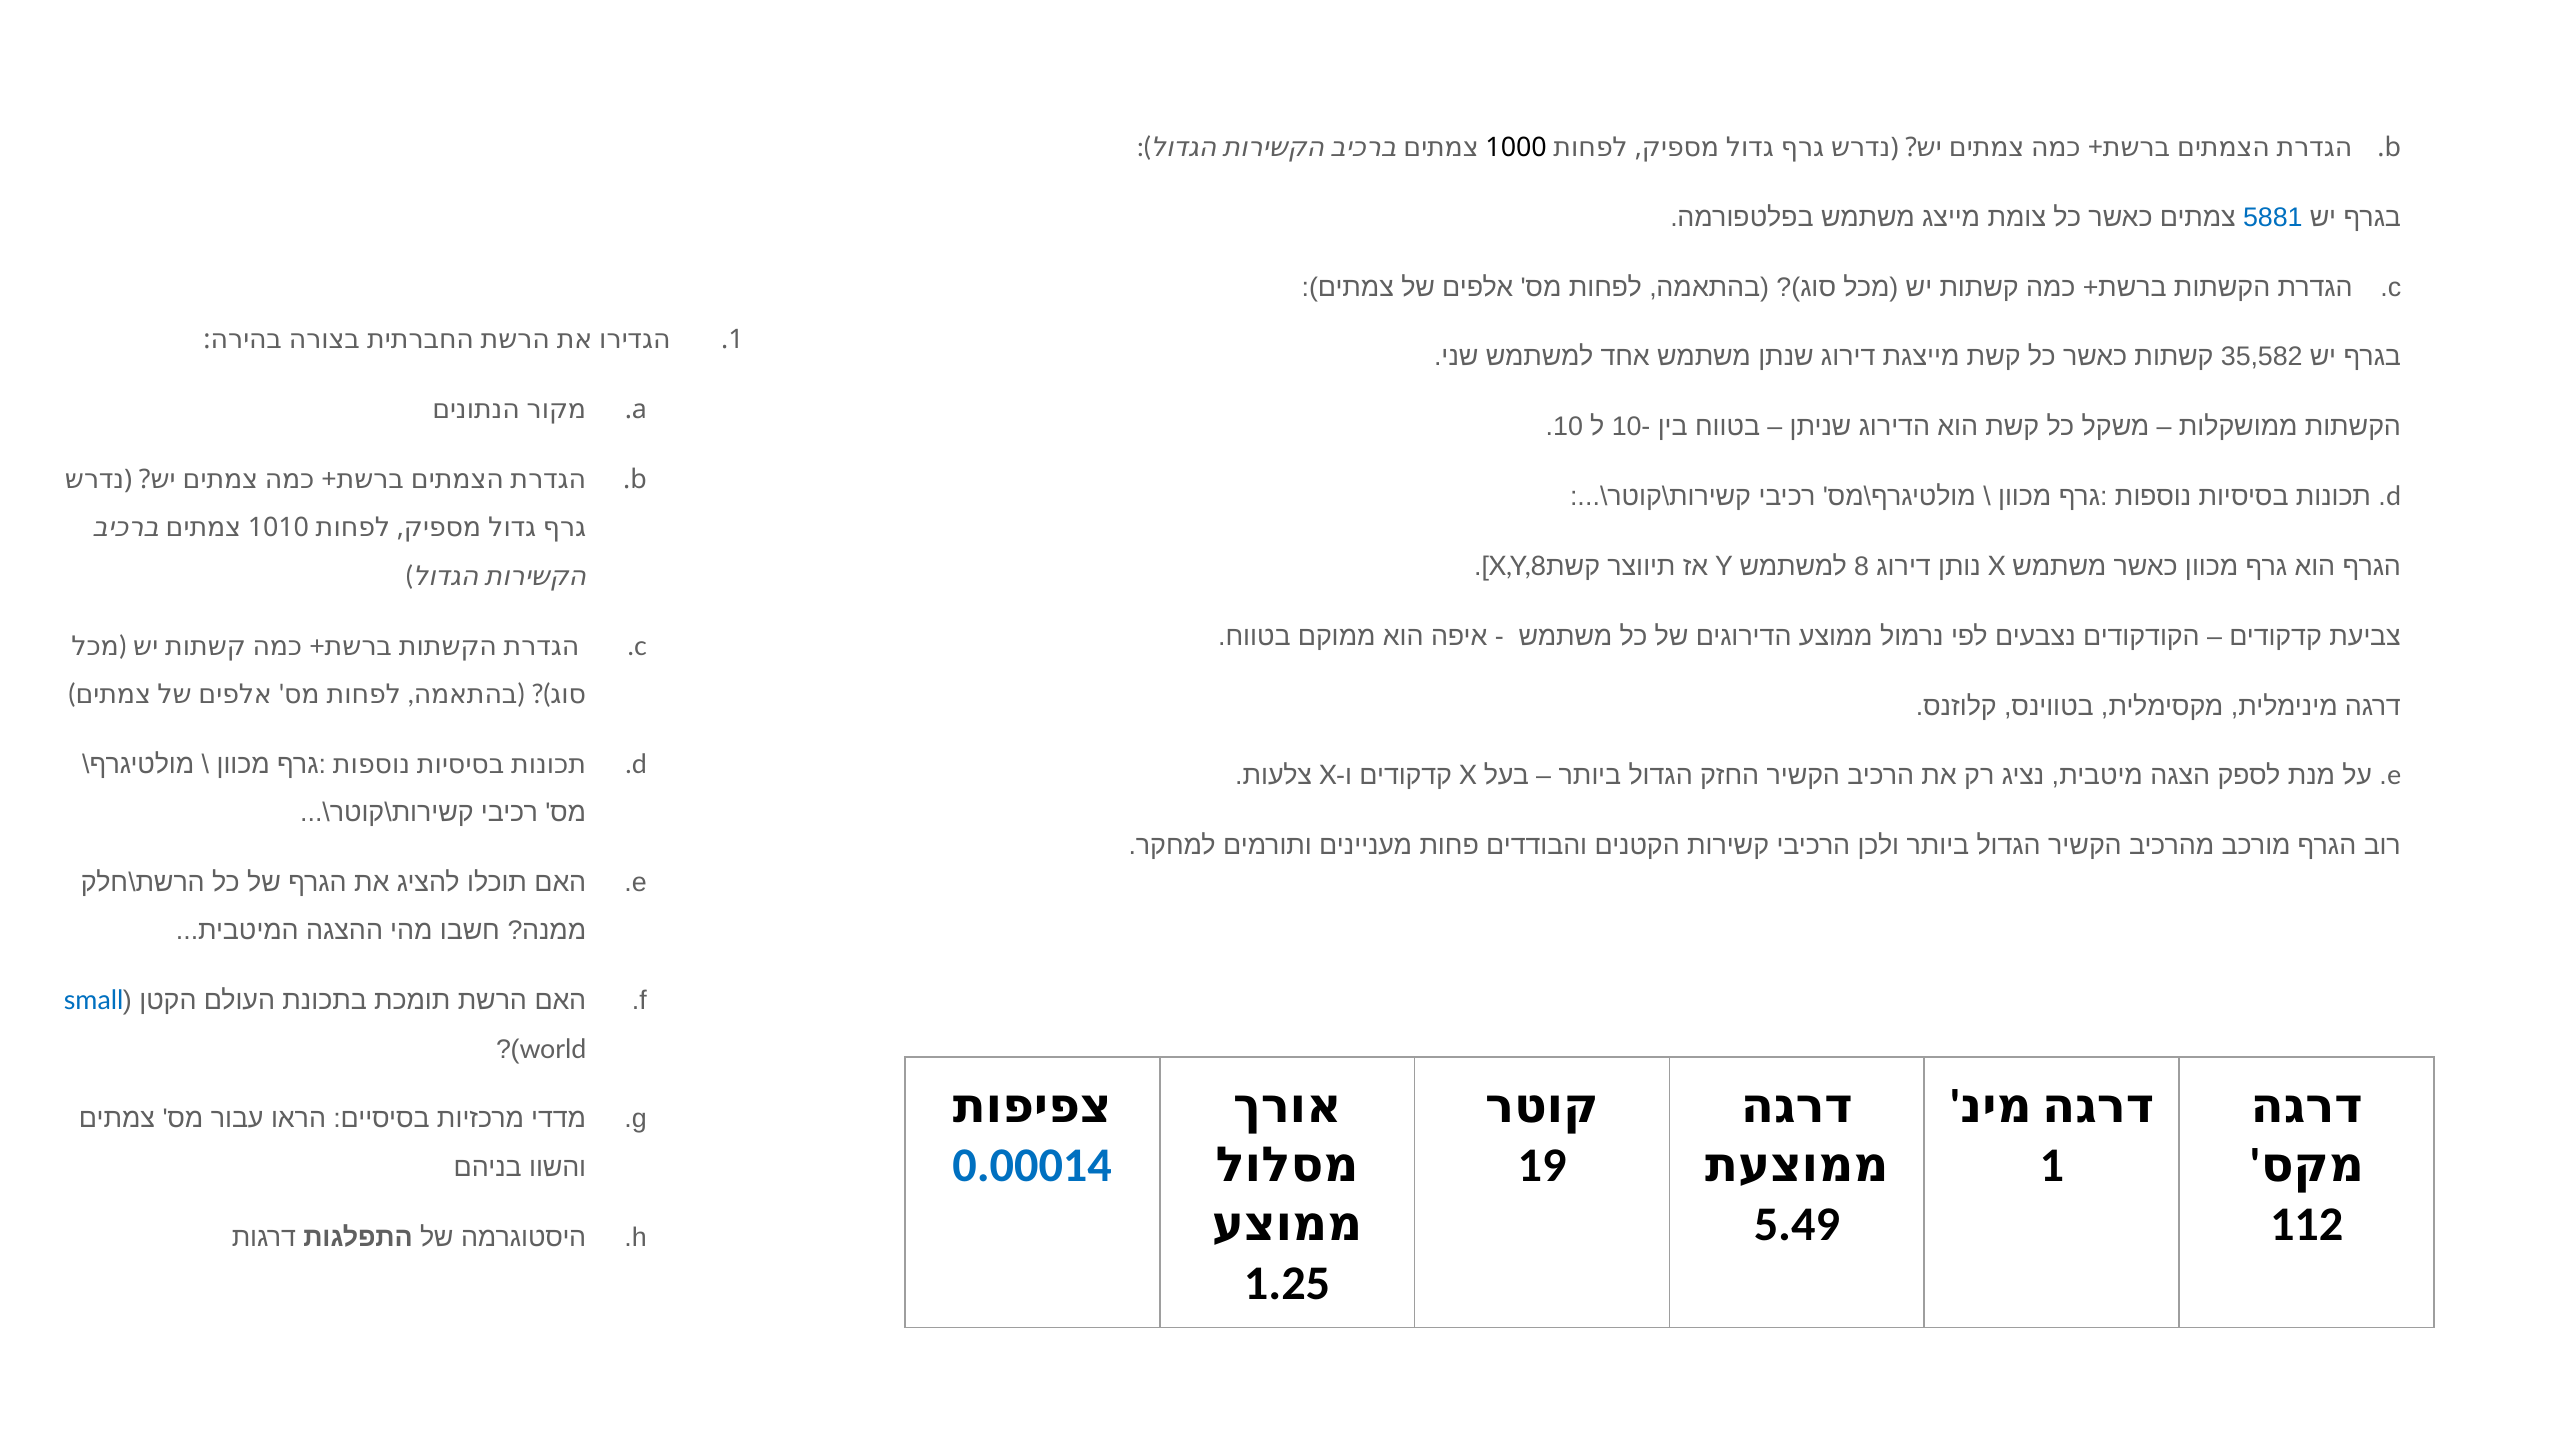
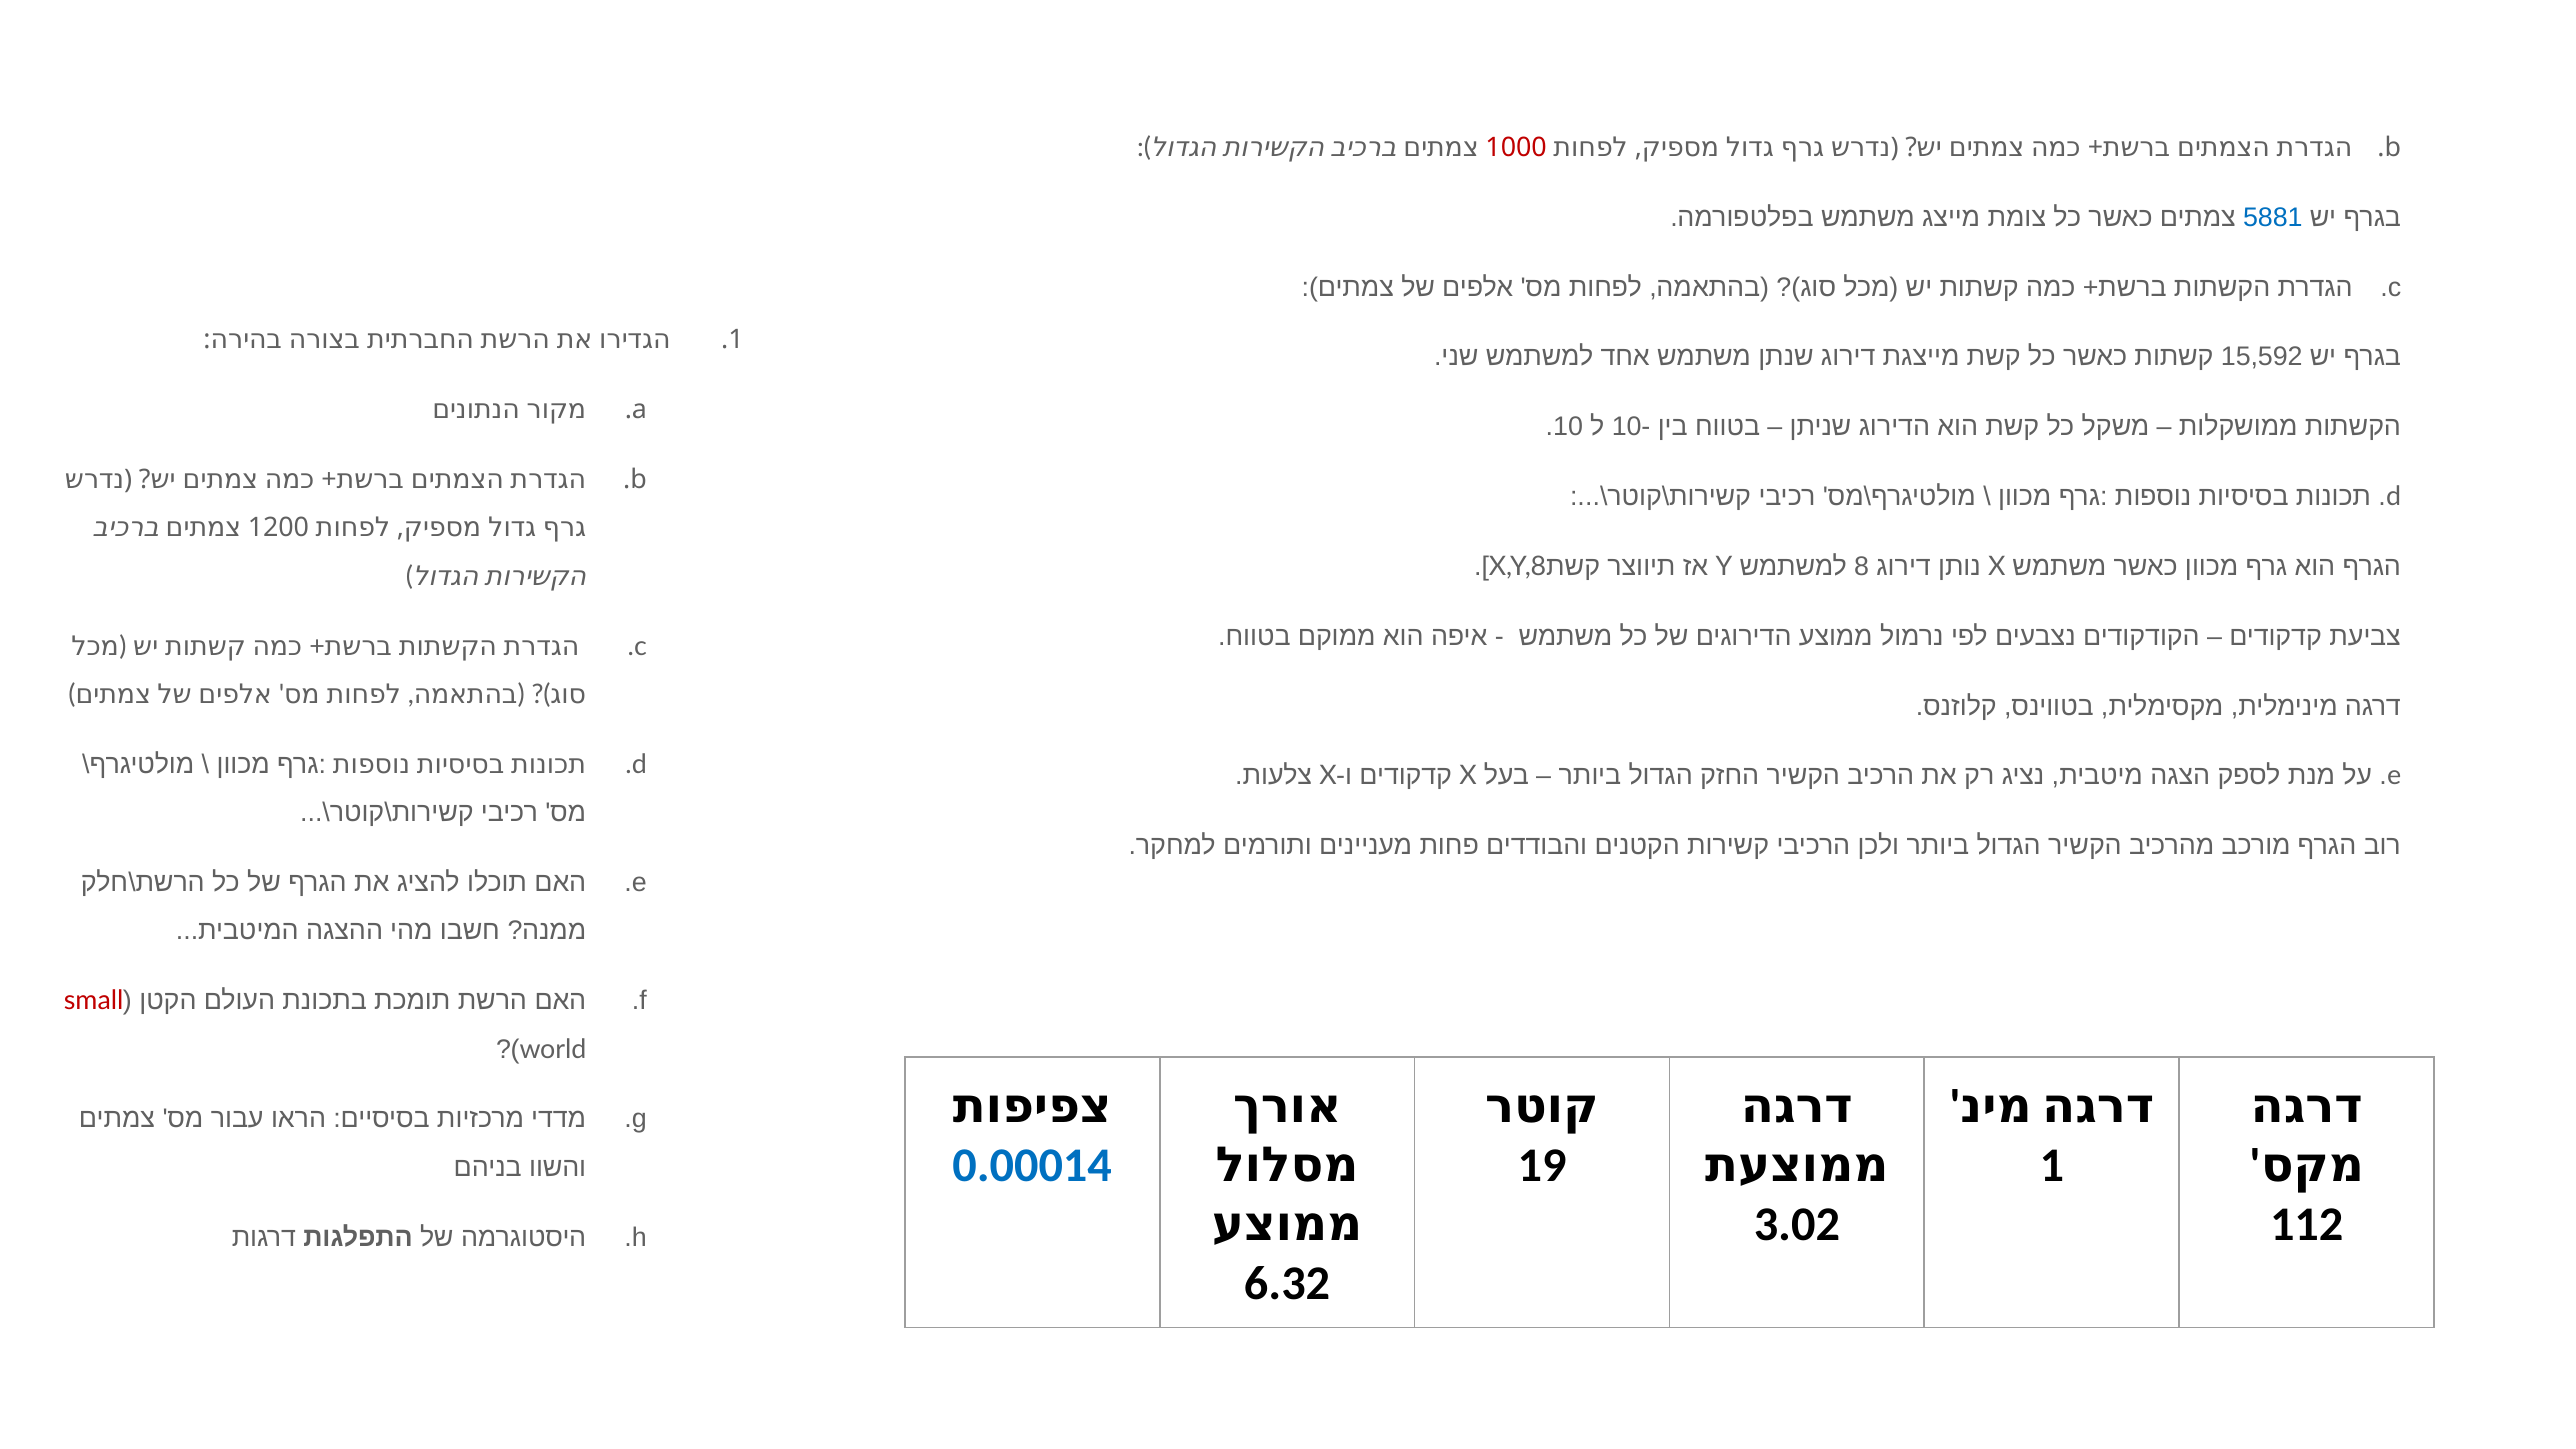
1000 colour: black -> red (1516, 148)
35,582: 35,582 -> 15,592 (2262, 357)
1010: 1010 -> 1200 (278, 528)
small colour: blue -> red (94, 1001)
5.49: 5.49 -> 3.02 (1797, 1224)
1.25: 1.25 -> 6.32 (1287, 1283)
